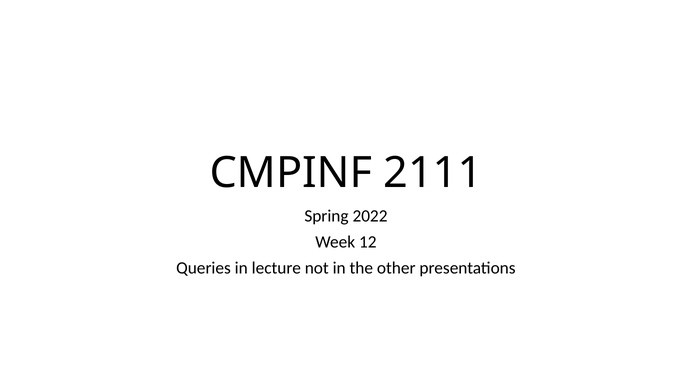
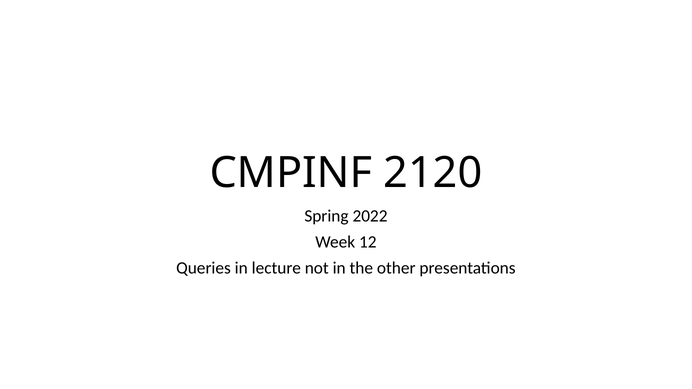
2111: 2111 -> 2120 (433, 173)
